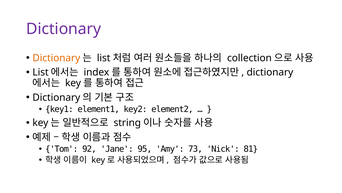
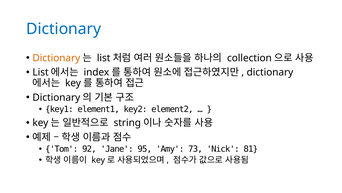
Dictionary colour: purple -> blue (64, 29)
